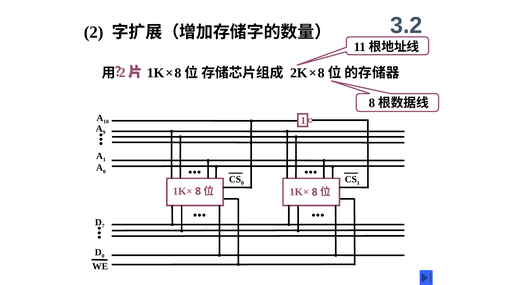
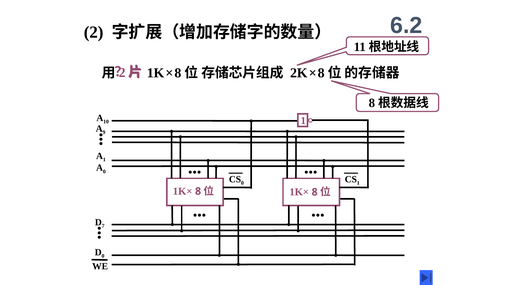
3.2: 3.2 -> 6.2 (406, 25)
